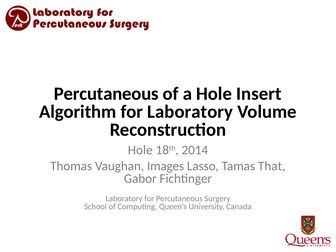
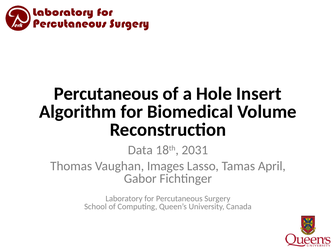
for Laboratory: Laboratory -> Biomedical (190, 112)
Hole: Hole -> Data (140, 150)
2014: 2014 -> 2031 (195, 150)
That: That -> April (272, 166)
